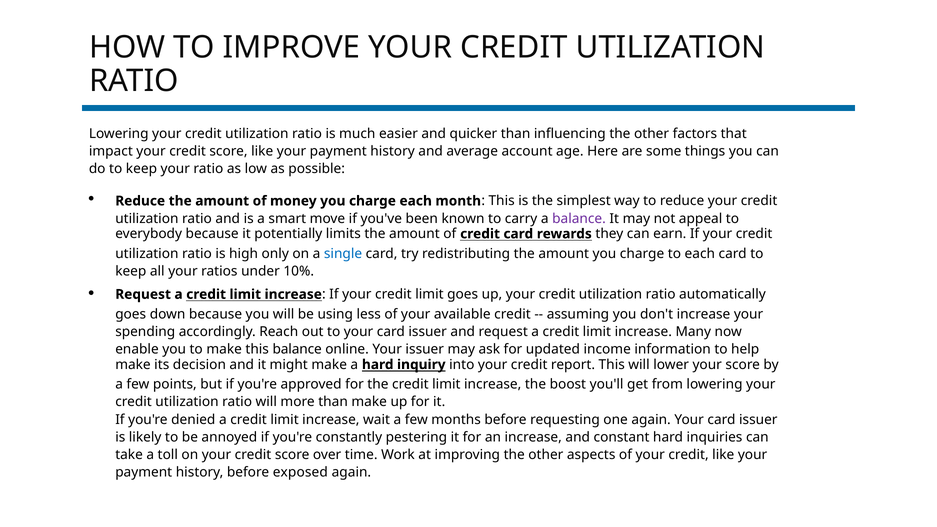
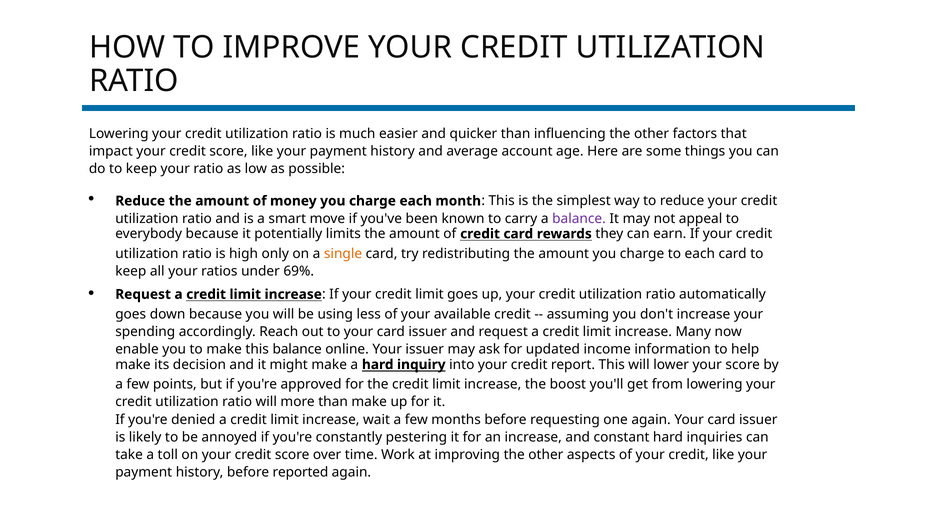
single colour: blue -> orange (343, 254)
10%: 10% -> 69% (299, 271)
exposed: exposed -> reported (300, 472)
